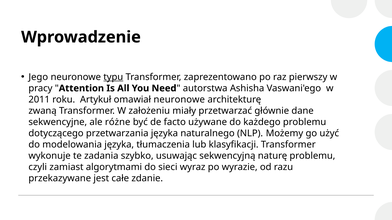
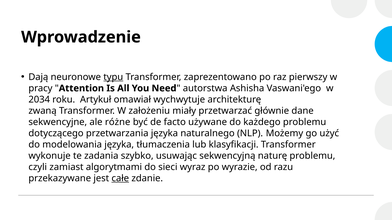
Jego: Jego -> Dają (38, 77)
2011: 2011 -> 2034 (39, 100)
omawiał neuronowe: neuronowe -> wychwytuje (179, 100)
całe underline: none -> present (120, 179)
